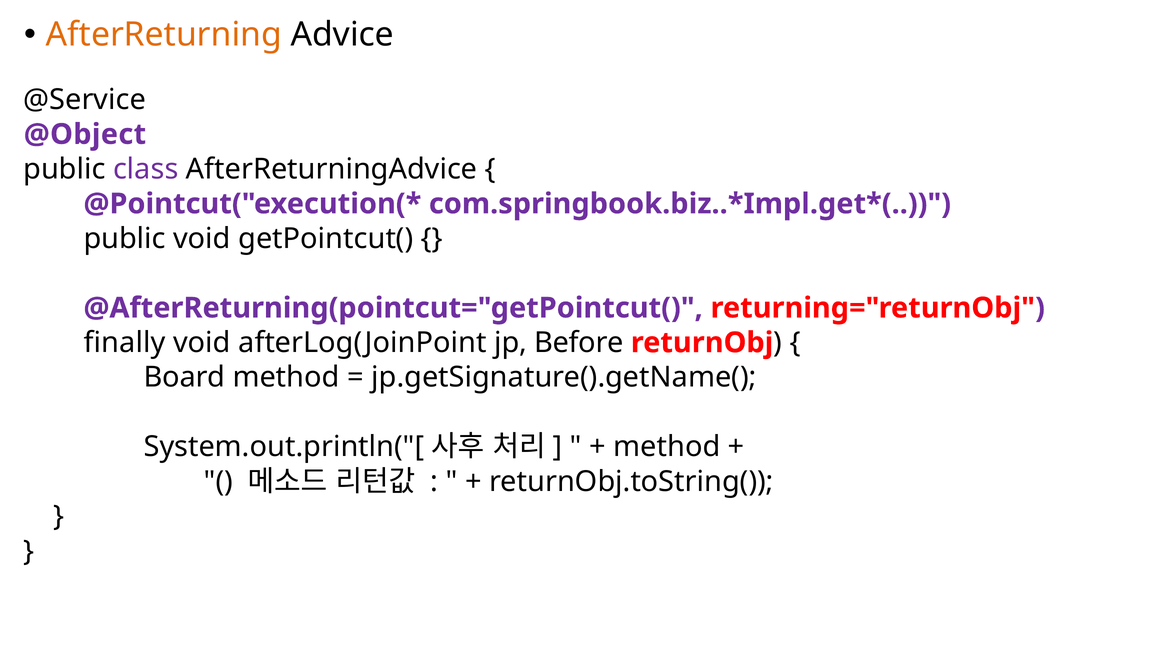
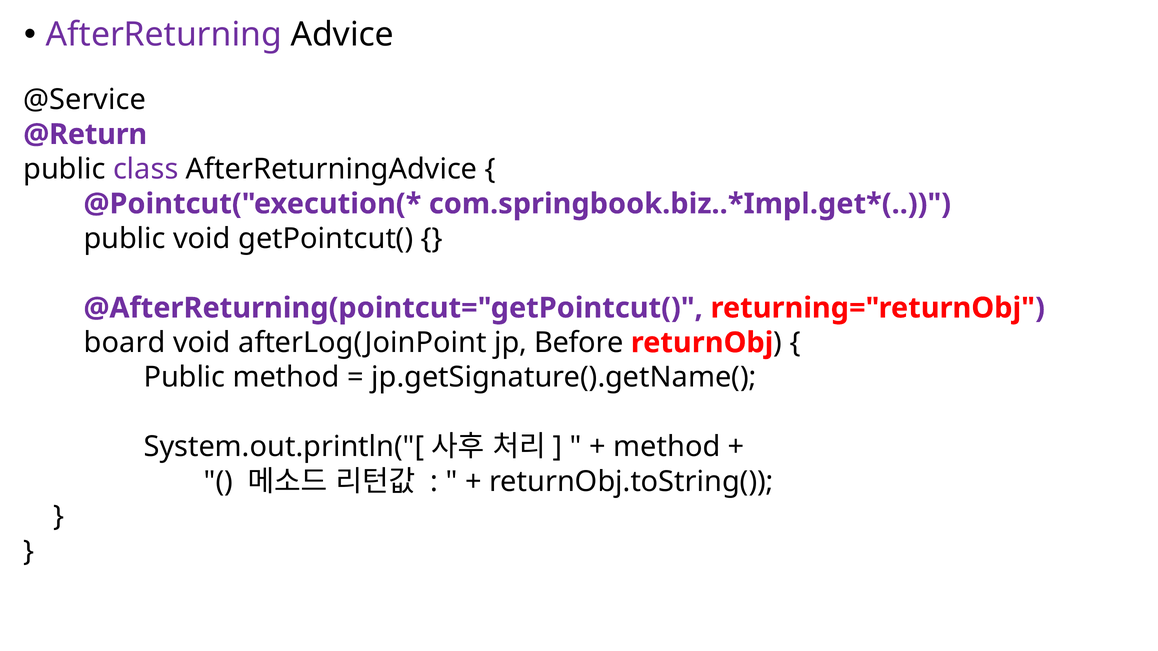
AfterReturning colour: orange -> purple (164, 35)
@Object: @Object -> @Return (85, 134)
finally: finally -> board (125, 343)
Board: Board -> Public (184, 378)
